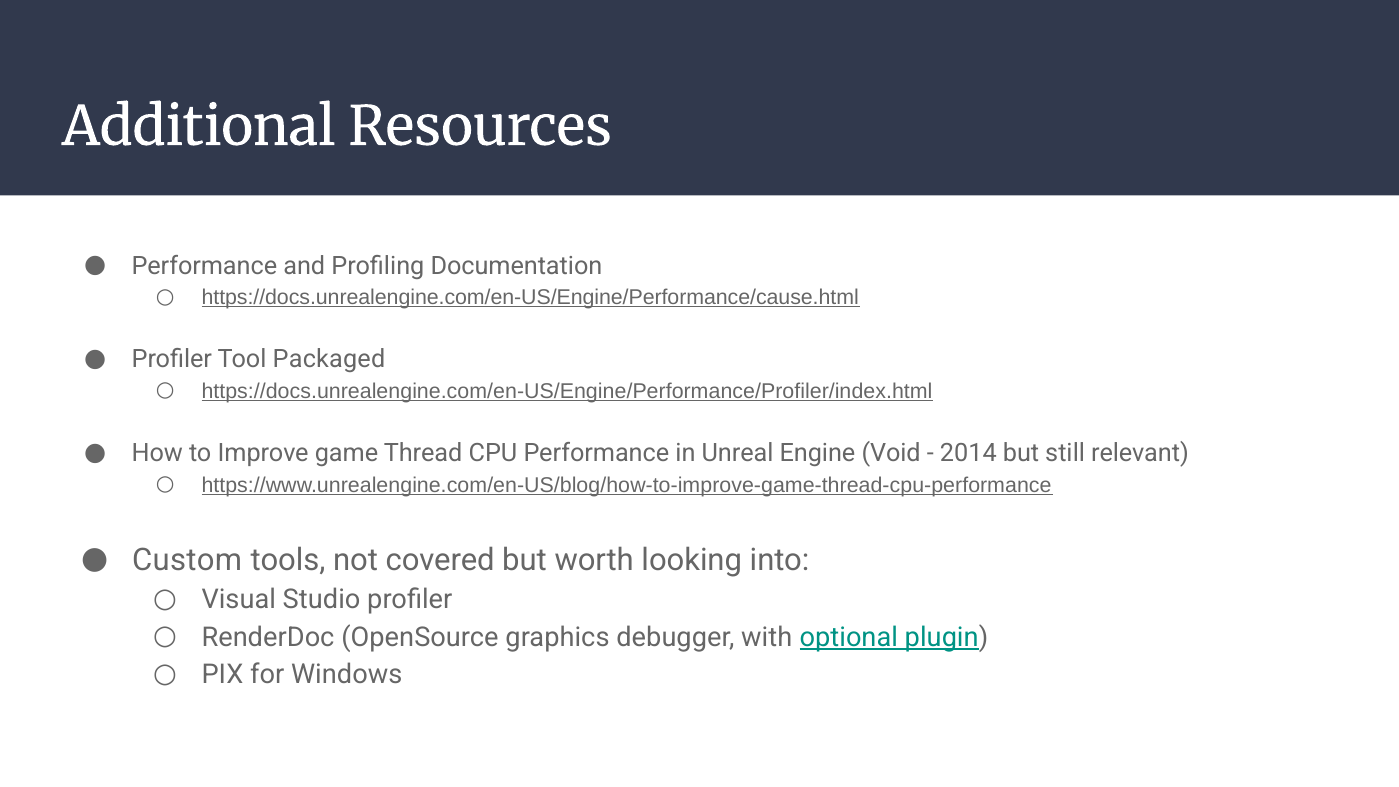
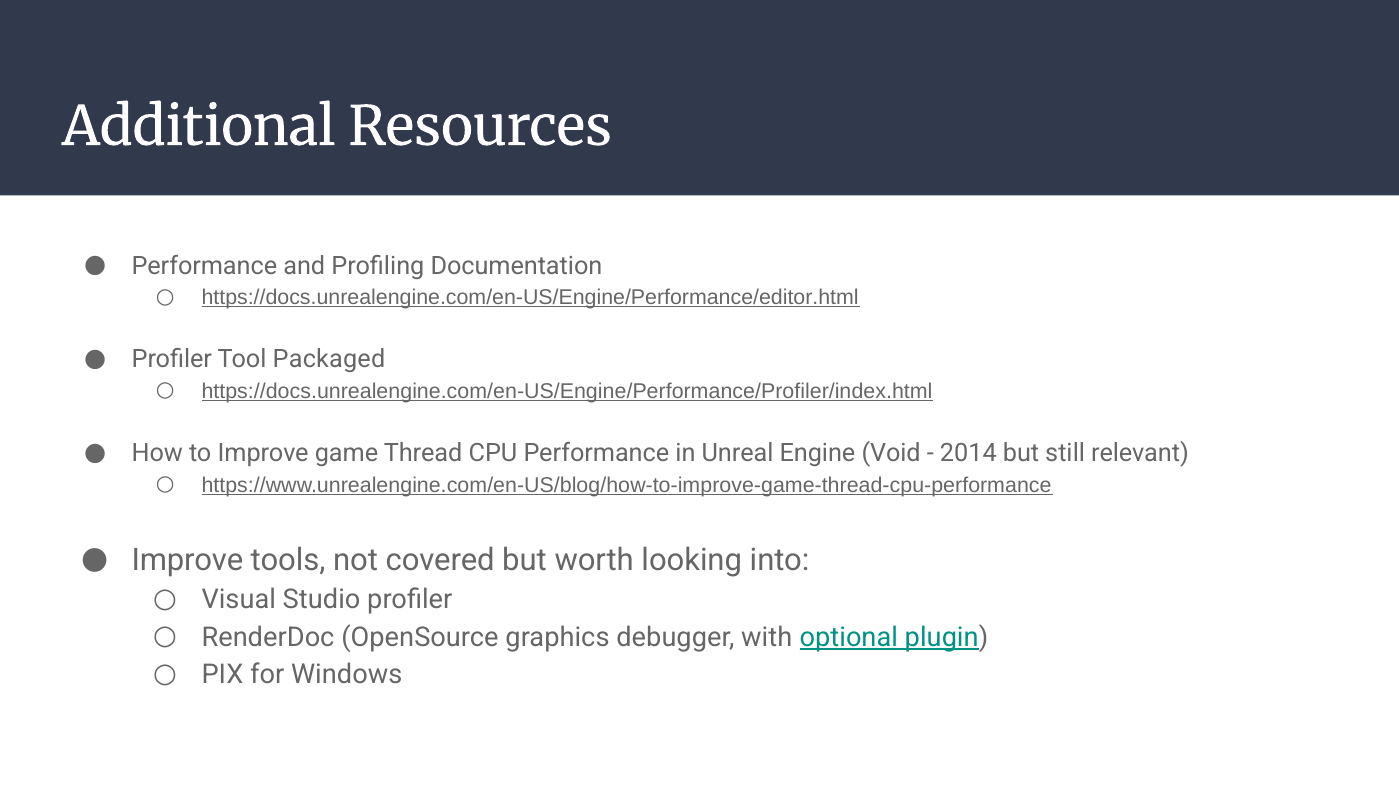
https://docs.unrealengine.com/en-US/Engine/Performance/cause.html: https://docs.unrealengine.com/en-US/Engine/Performance/cause.html -> https://docs.unrealengine.com/en-US/Engine/Performance/editor.html (530, 297)
Custom: Custom -> Improve (187, 560)
